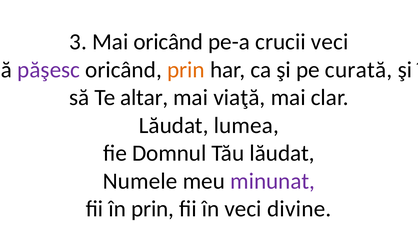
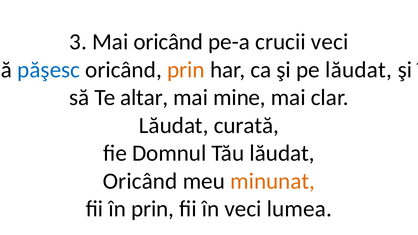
păşesc colour: purple -> blue (49, 70)
pe curată: curată -> lăudat (359, 70)
viaţă: viaţă -> mine (240, 98)
lumea: lumea -> curată (246, 125)
Numele: Numele -> Oricând (140, 181)
minunat colour: purple -> orange (273, 181)
divine: divine -> lumea (299, 209)
